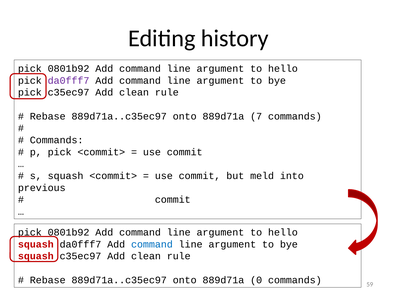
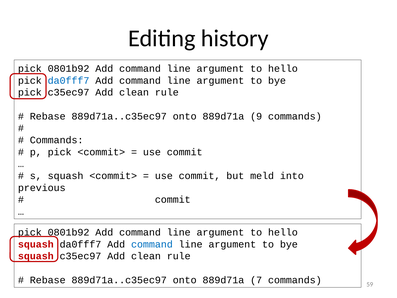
da0fff7 colour: purple -> blue (69, 80)
7: 7 -> 9 (256, 116)
0: 0 -> 7 (256, 280)
